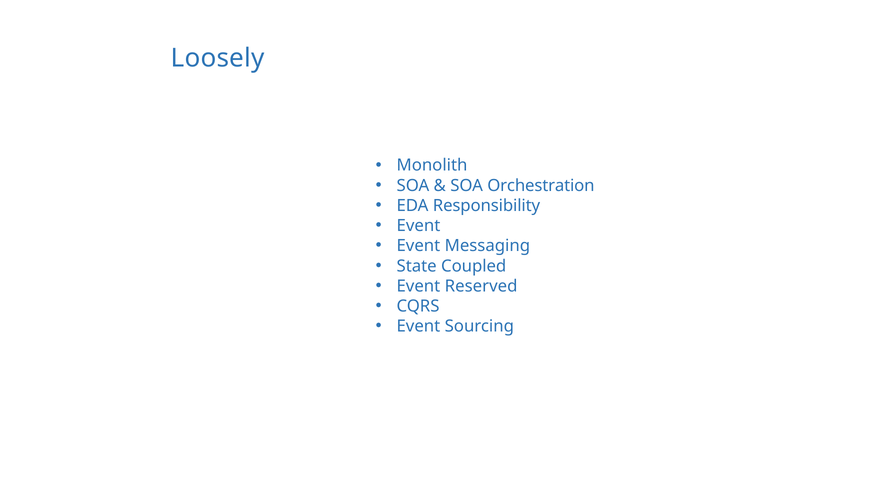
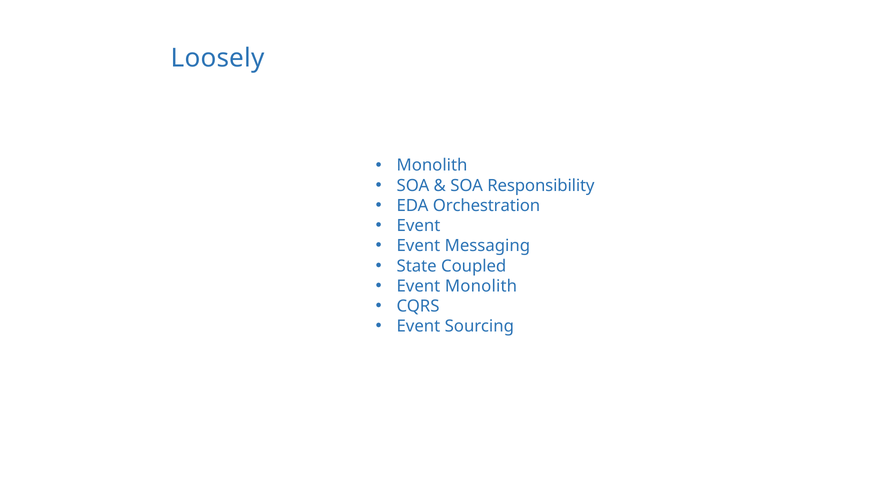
Orchestration: Orchestration -> Responsibility (541, 186)
Responsibility: Responsibility -> Orchestration (487, 206)
Event Reserved: Reserved -> Monolith (481, 286)
